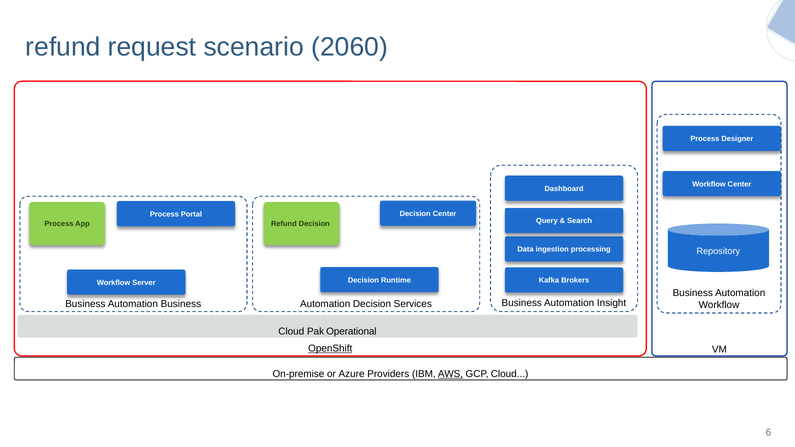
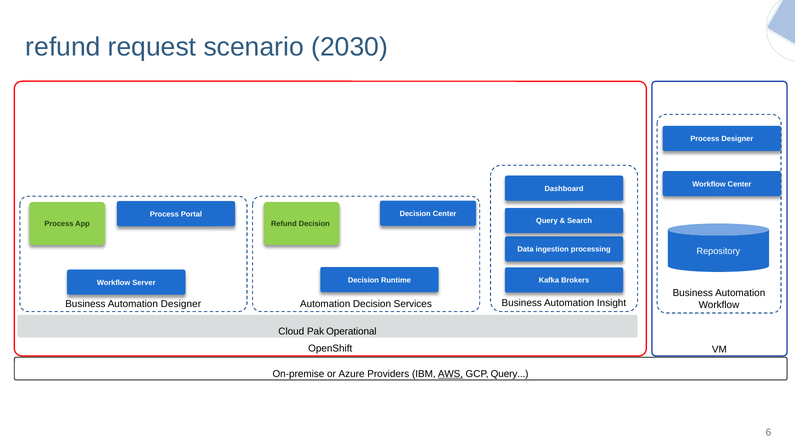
2060: 2060 -> 2030 (350, 47)
Business: Business -> Designer (181, 304)
OpenShift underline: present -> none (330, 349)
GCP Cloud: Cloud -> Query (510, 374)
